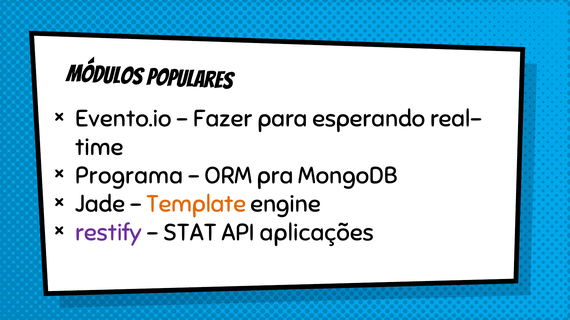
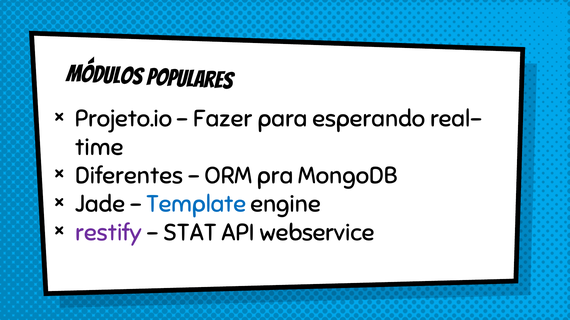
Evento.io: Evento.io -> Projeto.io (124, 119)
Programa: Programa -> Diferentes (129, 176)
Template colour: orange -> blue (196, 205)
aplicações: aplicações -> webservice (317, 233)
